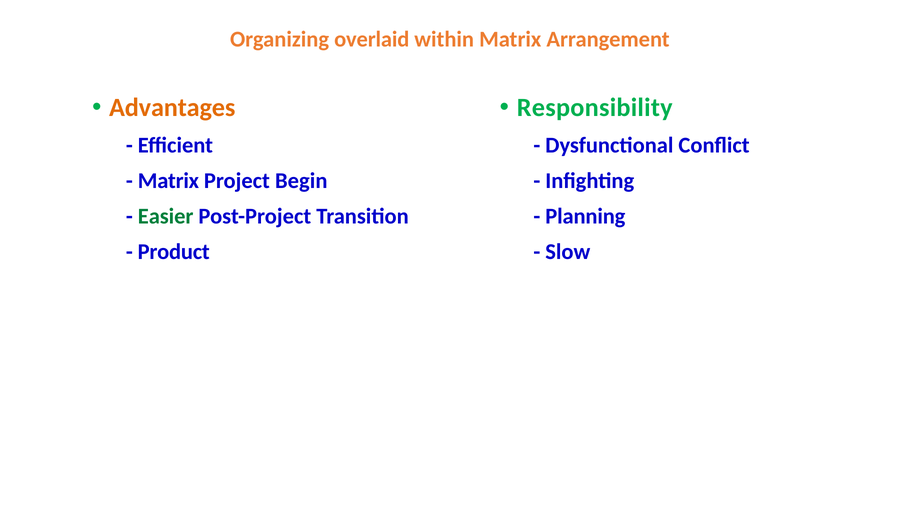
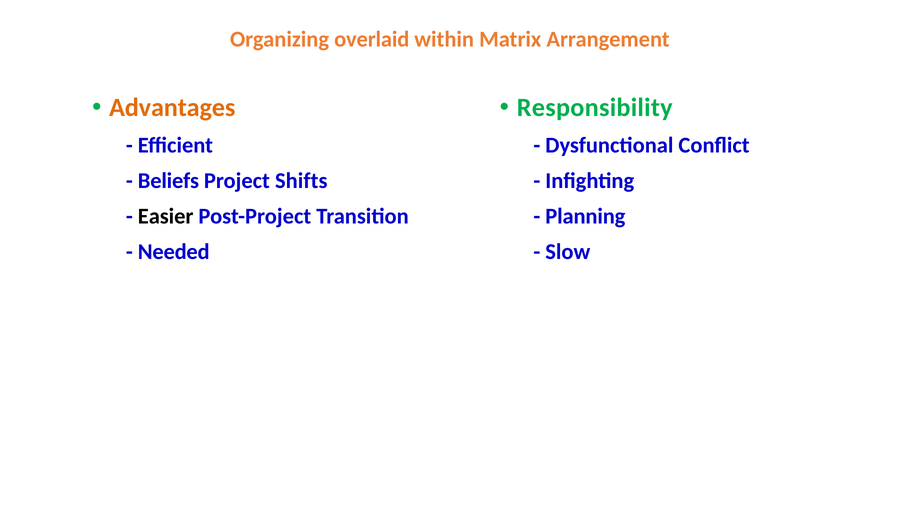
Matrix: Matrix -> Beliefs (168, 180)
Begin: Begin -> Shifts (301, 180)
Easier colour: green -> black (166, 216)
Product: Product -> Needed (174, 252)
